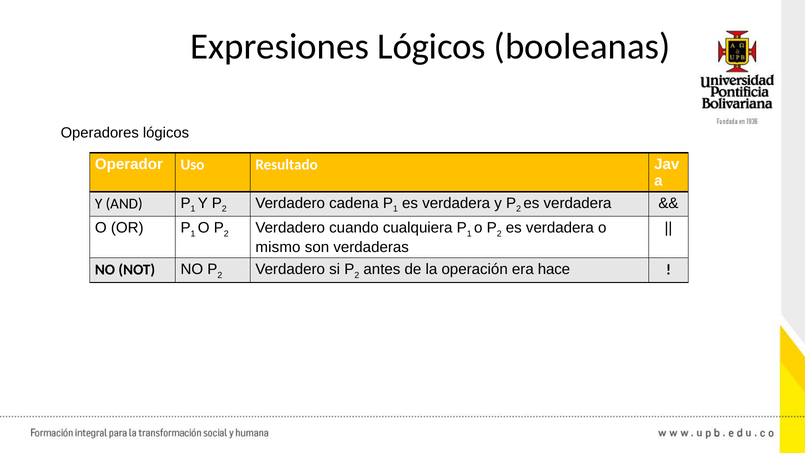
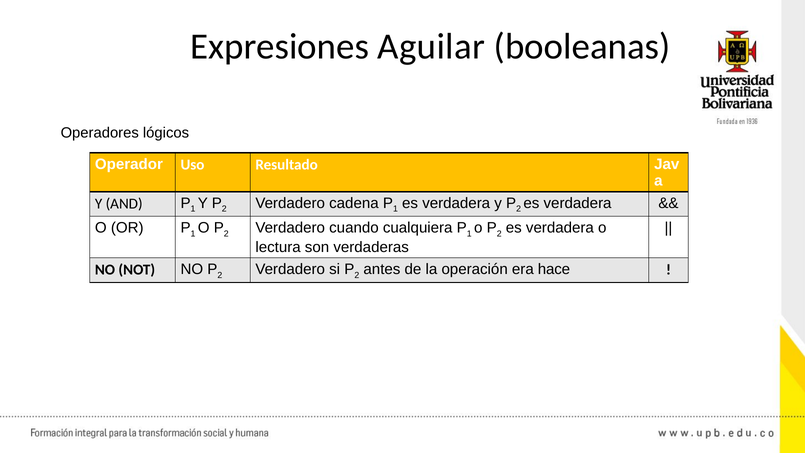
Expresiones Lógicos: Lógicos -> Aguilar (431, 46)
mismo: mismo -> lectura (278, 247)
